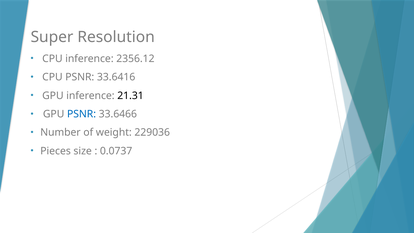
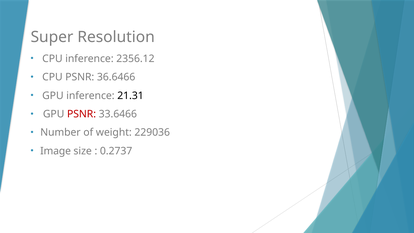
33.6416: 33.6416 -> 36.6466 (116, 77)
PSNR colour: blue -> red (82, 114)
Pieces: Pieces -> Image (56, 151)
0.0737: 0.0737 -> 0.2737 (116, 151)
